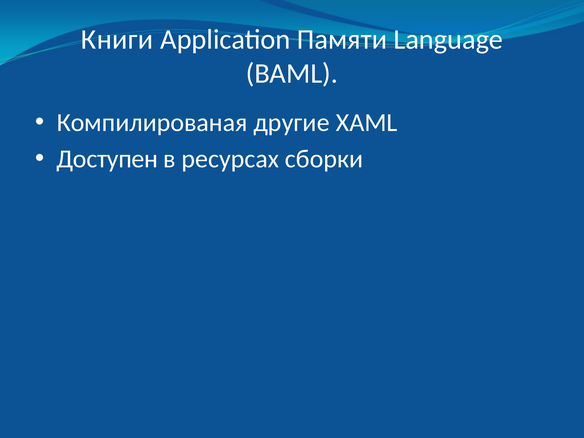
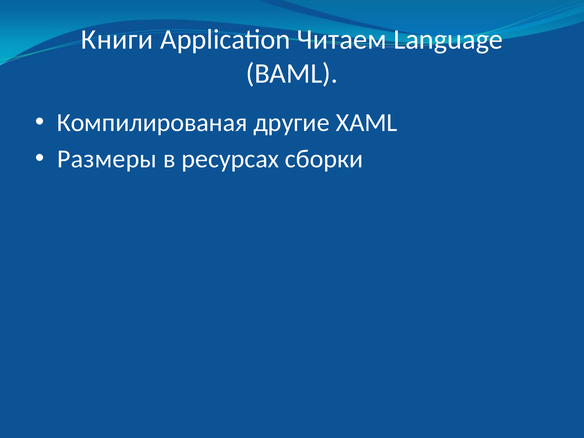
Памяти: Памяти -> Читаем (342, 39)
Доступен: Доступен -> Размеры (107, 159)
